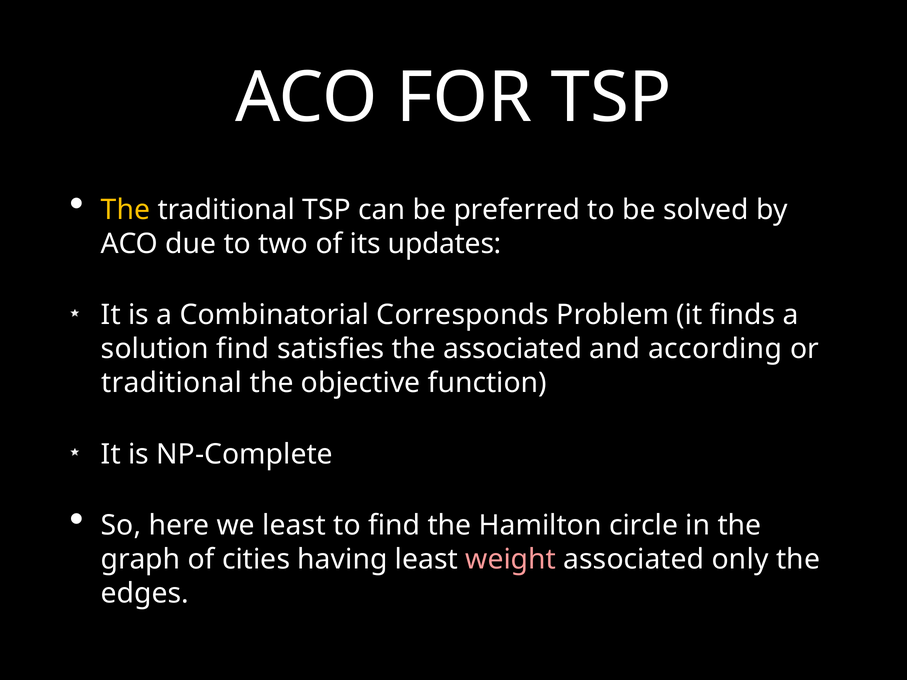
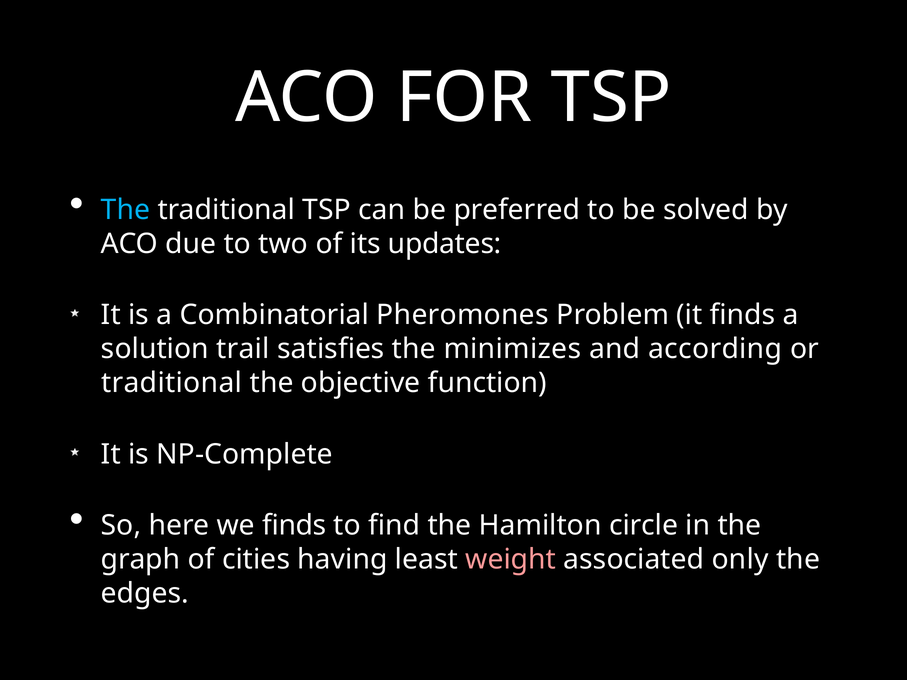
The colour: yellow -> light blue (126, 210)
Corresponds: Corresponds -> Pheromones (463, 315)
solution find: find -> trail (243, 349)
the associated: associated -> minimizes (512, 349)
we least: least -> finds (294, 526)
